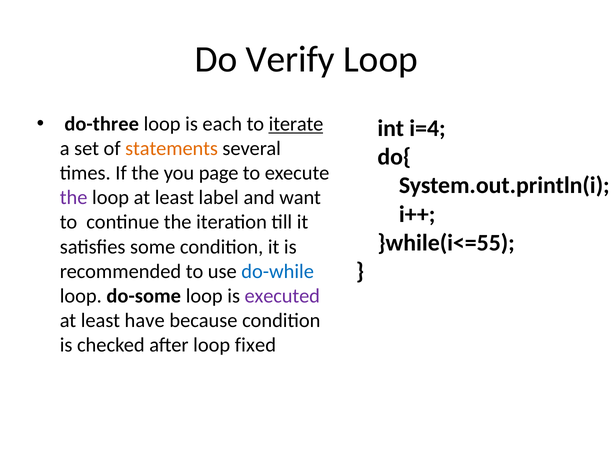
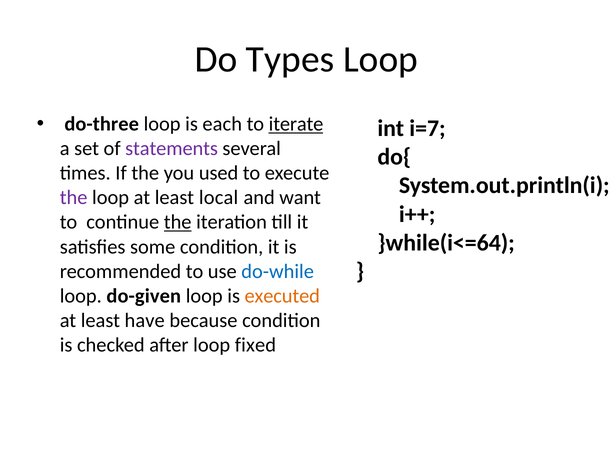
Verify: Verify -> Types (290, 59)
i=4: i=4 -> i=7 (428, 128)
statements colour: orange -> purple (172, 149)
page: page -> used (219, 173)
label: label -> local (219, 198)
the underline: none -> present (178, 222)
}while(i<=55: }while(i<=55 -> }while(i<=64 (446, 243)
do-some: do-some -> do-given (144, 296)
executed colour: purple -> orange (282, 296)
